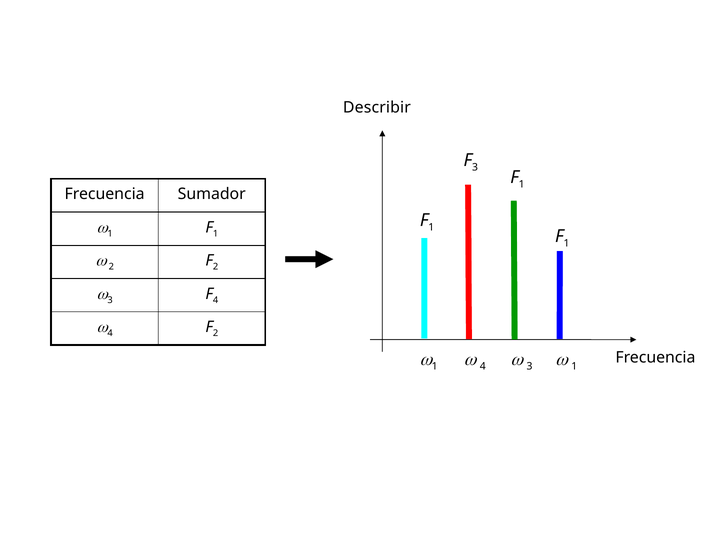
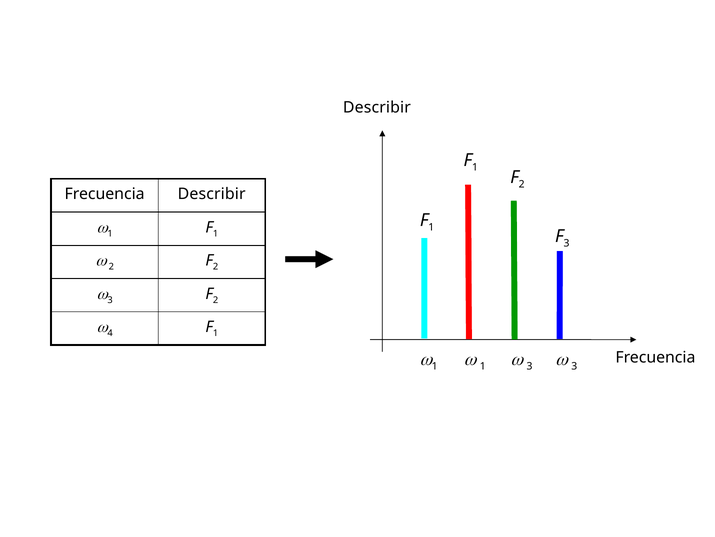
3: 3 -> 1 (475, 167)
1: 1 -> 2 (522, 184)
Sumador: Sumador -> Describir (212, 194)
1: 1 -> 3 (566, 243)
4: 4 -> 2 (216, 300)
2: 2 -> 1 (216, 333)
4: 4 -> 1 (483, 366)
1: 1 -> 3 (574, 366)
